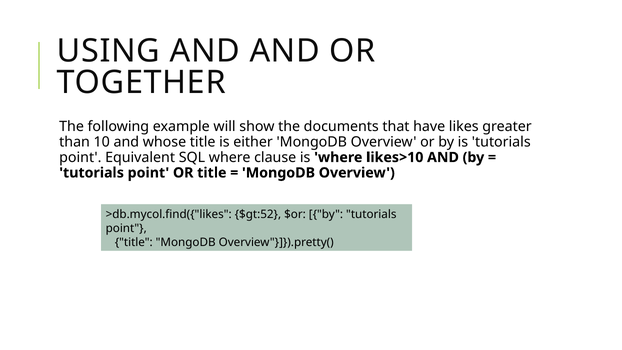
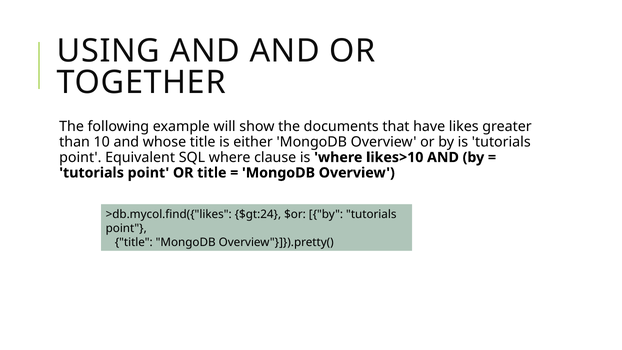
$gt:52: $gt:52 -> $gt:24 (258, 214)
